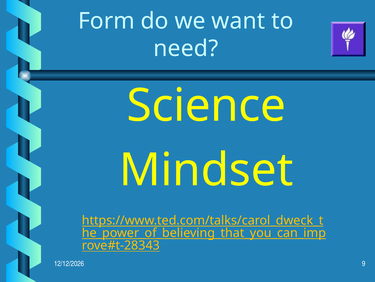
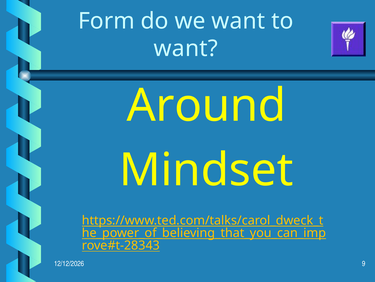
need: need -> want (186, 48)
Science: Science -> Around (206, 105)
